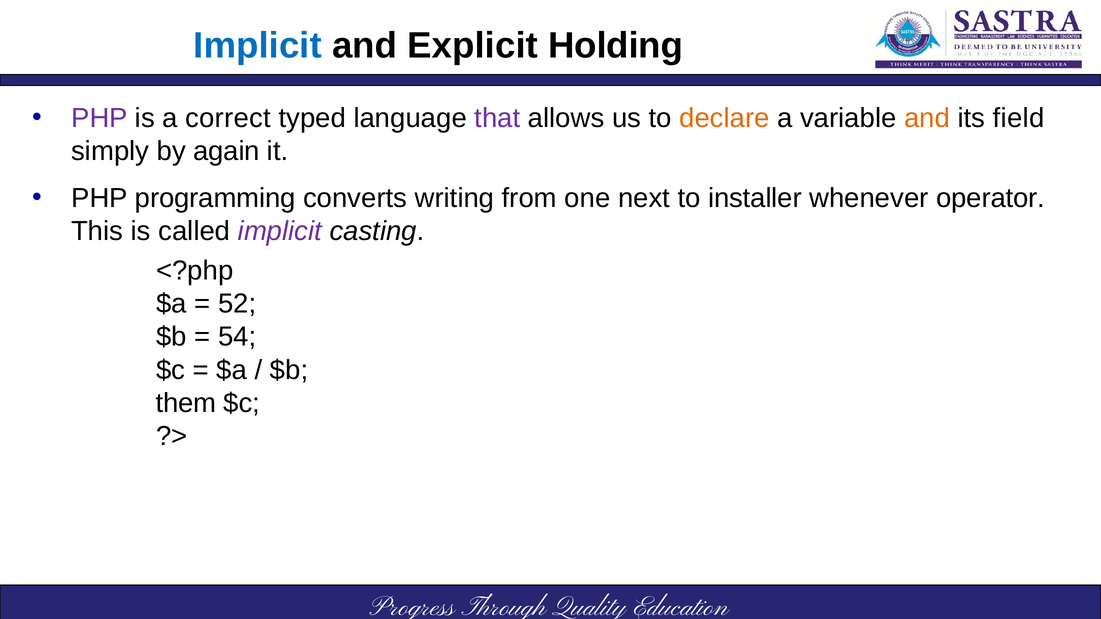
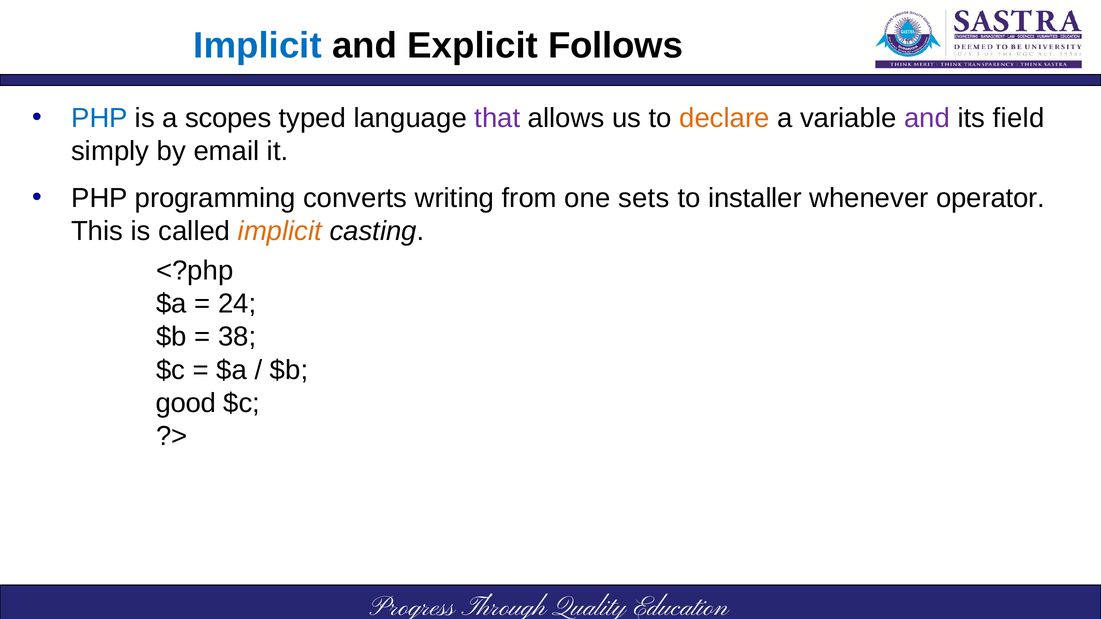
Holding: Holding -> Follows (616, 46)
PHP colour: purple -> blue (99, 118)
correct: correct -> scopes (228, 118)
and colour: orange -> purple (927, 118)
again: again -> email (226, 151)
next: next -> sets (644, 198)
implicit colour: purple -> orange (280, 231)
52: 52 -> 24 (237, 304)
54: 54 -> 38 (237, 337)
them: them -> good (186, 403)
